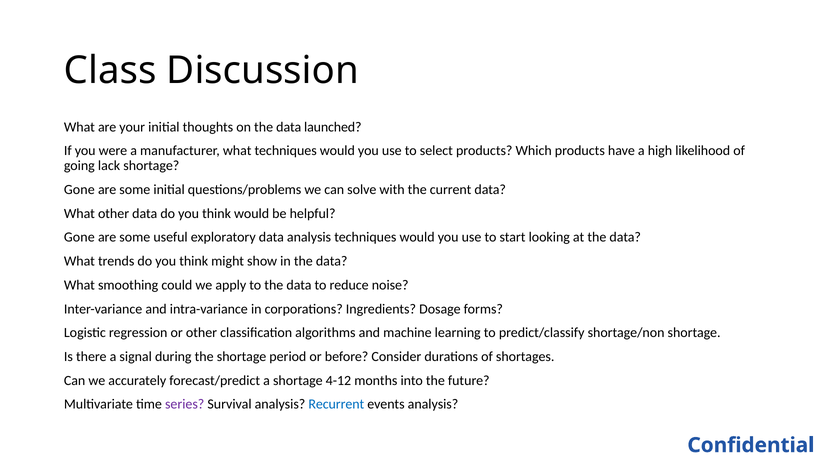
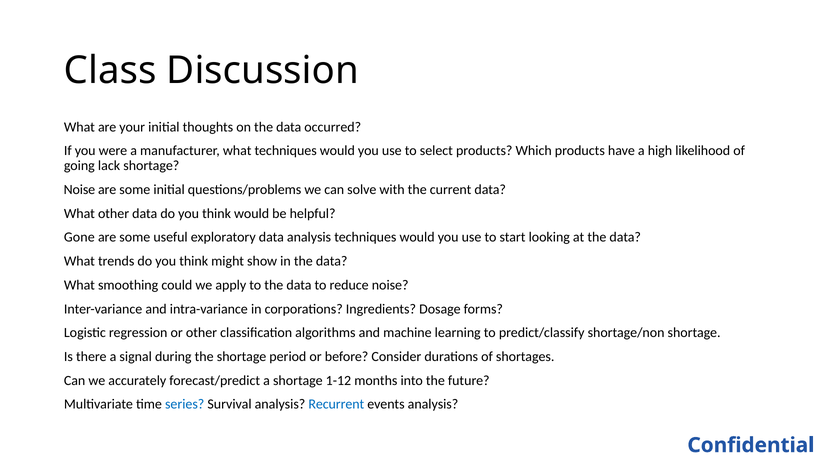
launched: launched -> occurred (333, 127)
Gone: Gone -> Noise (79, 190)
4-12: 4-12 -> 1-12 (338, 380)
series colour: purple -> blue (185, 404)
